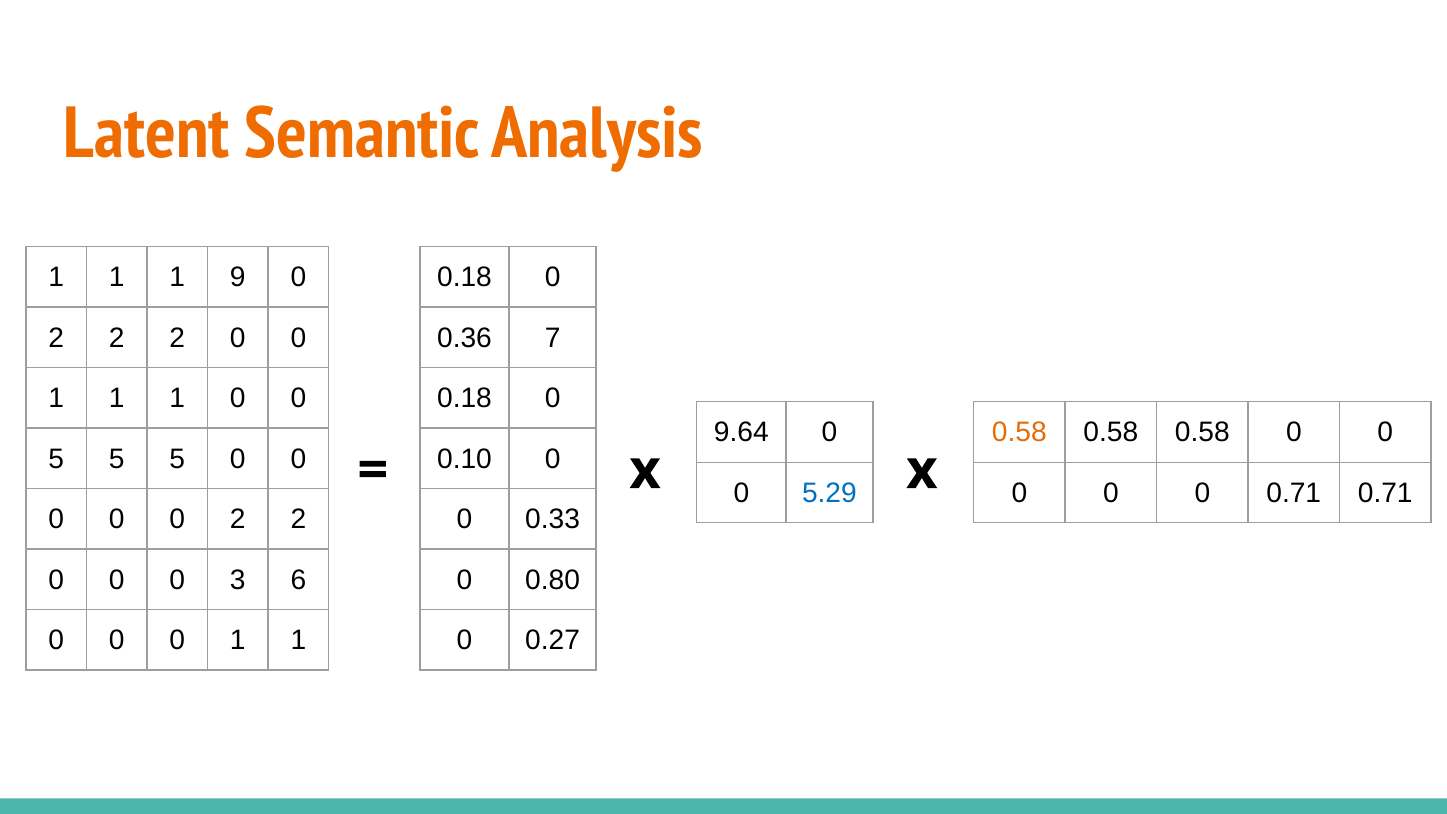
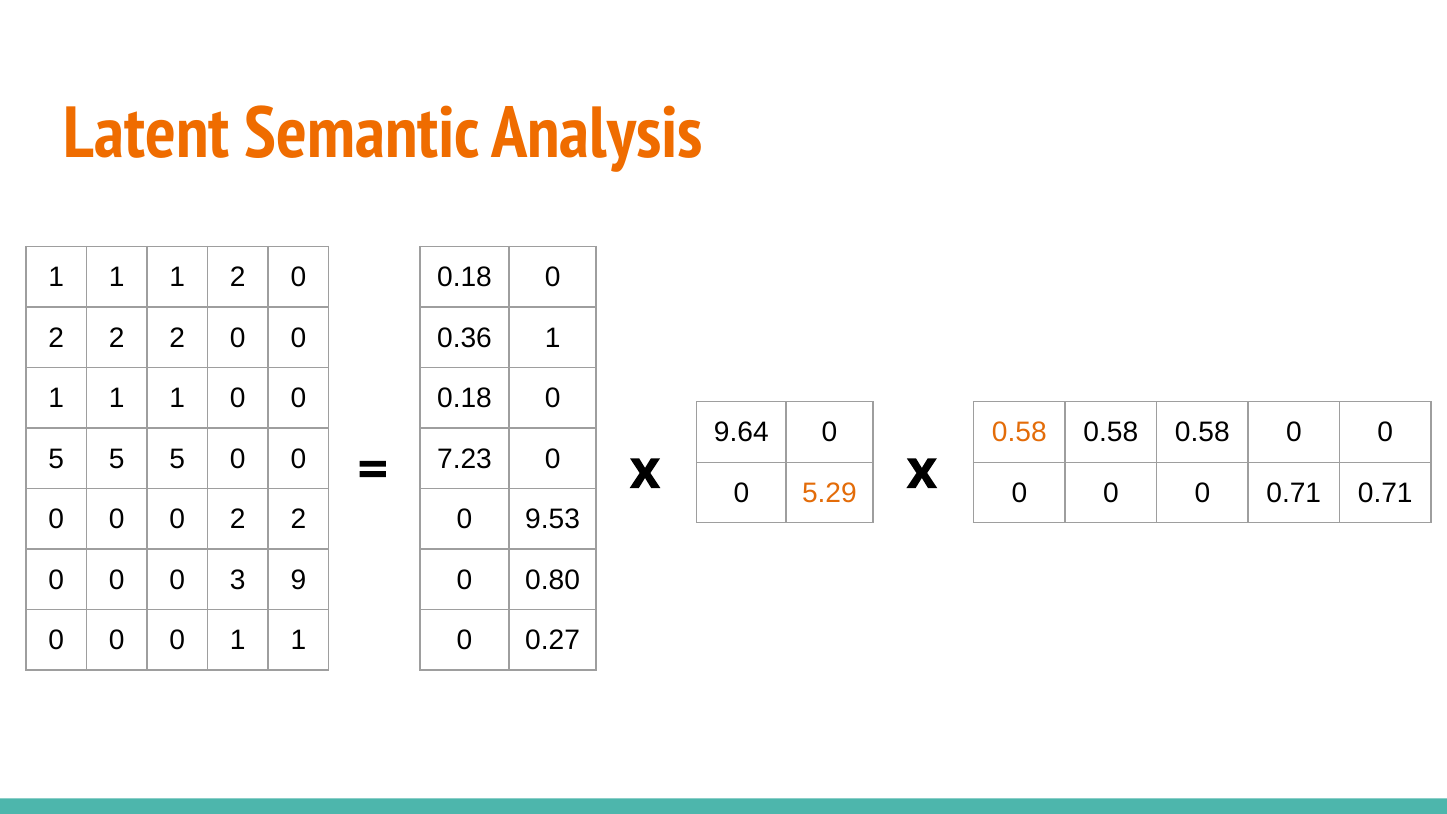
1 9: 9 -> 2 (238, 277)
0.36 7: 7 -> 1 (553, 338)
0.10: 0.10 -> 7.23 (465, 459)
5.29 colour: blue -> orange (829, 493)
0.33: 0.33 -> 9.53 (553, 519)
6: 6 -> 9 (298, 580)
